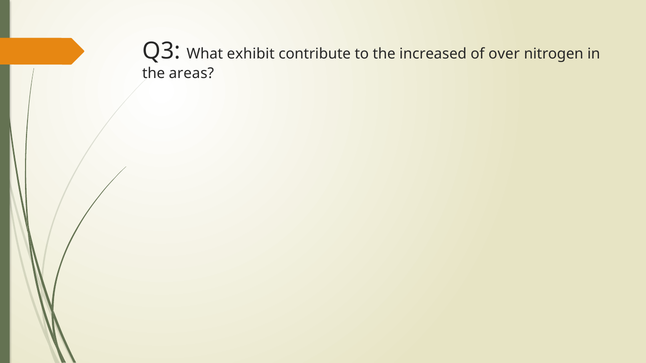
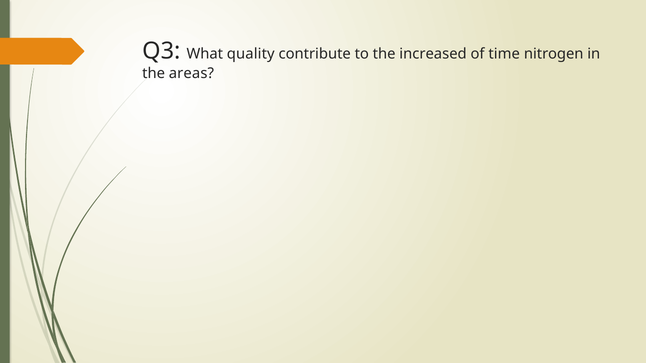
exhibit: exhibit -> quality (251, 54)
over: over -> time (504, 54)
